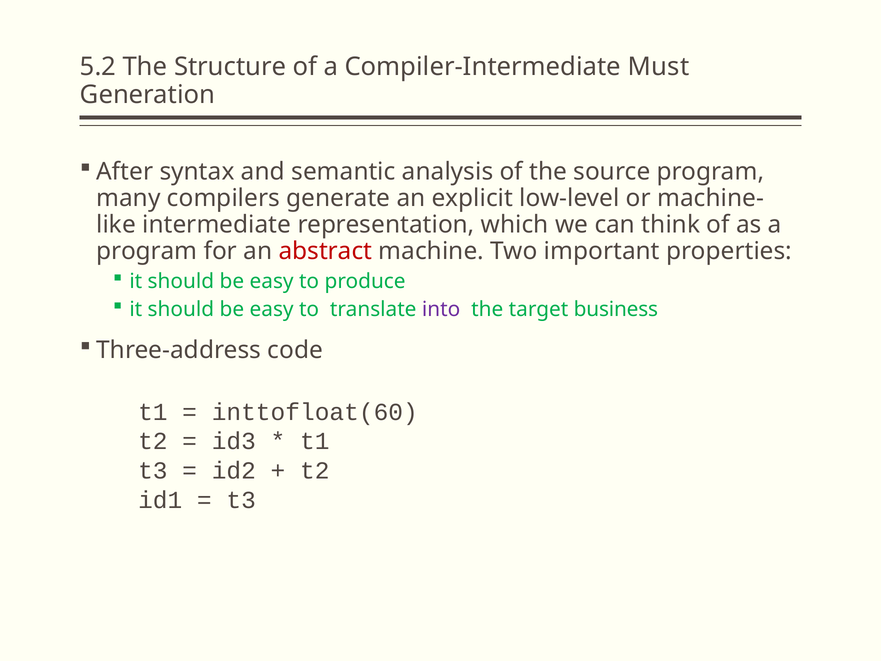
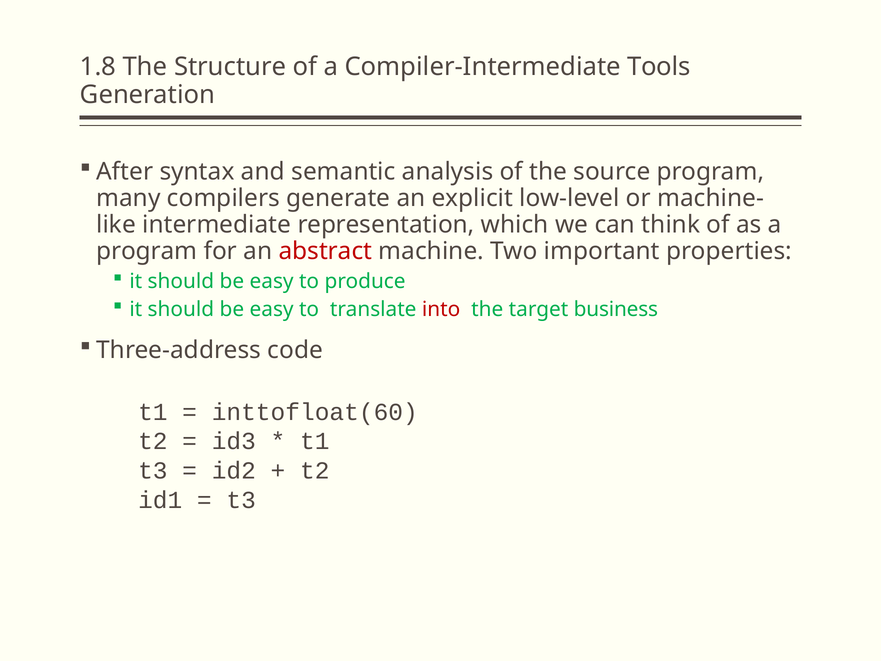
5.2: 5.2 -> 1.8 (98, 67)
Must: Must -> Tools (659, 67)
into colour: purple -> red (441, 309)
